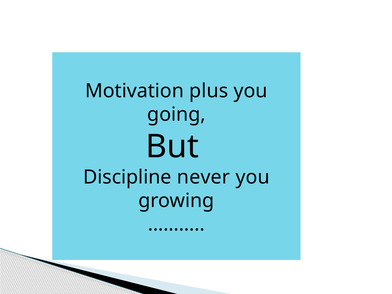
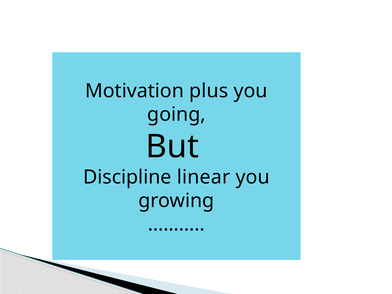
never: never -> linear (204, 177)
